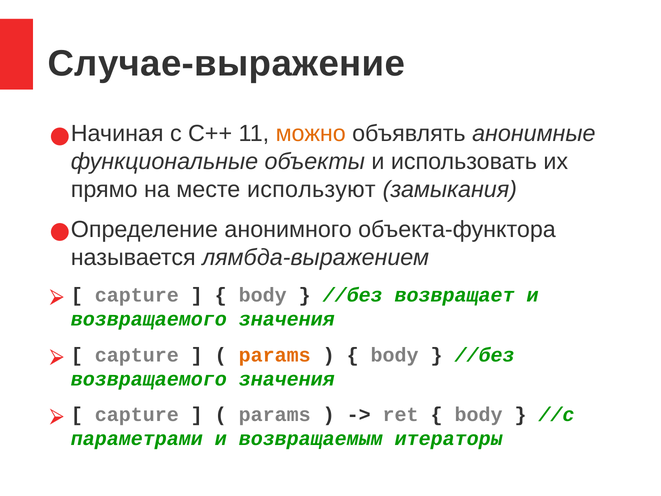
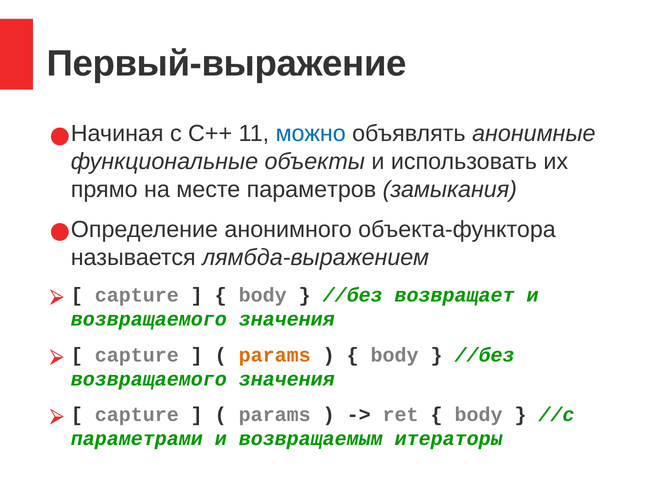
Случае-выражение: Случае-выражение -> Первый-выражение (227, 64)
можно colour: orange -> blue (311, 134)
используют: используют -> параметров (311, 190)
